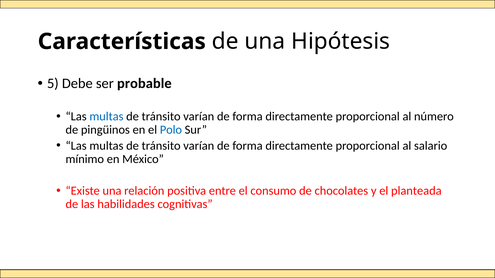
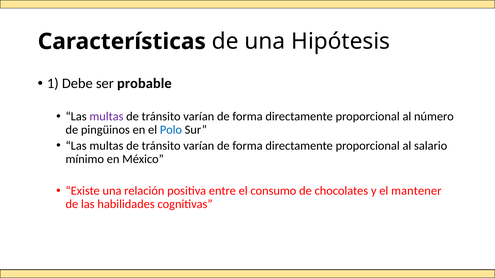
5: 5 -> 1 (53, 84)
multas colour: blue -> purple (106, 117)
planteada: planteada -> mantener (416, 191)
